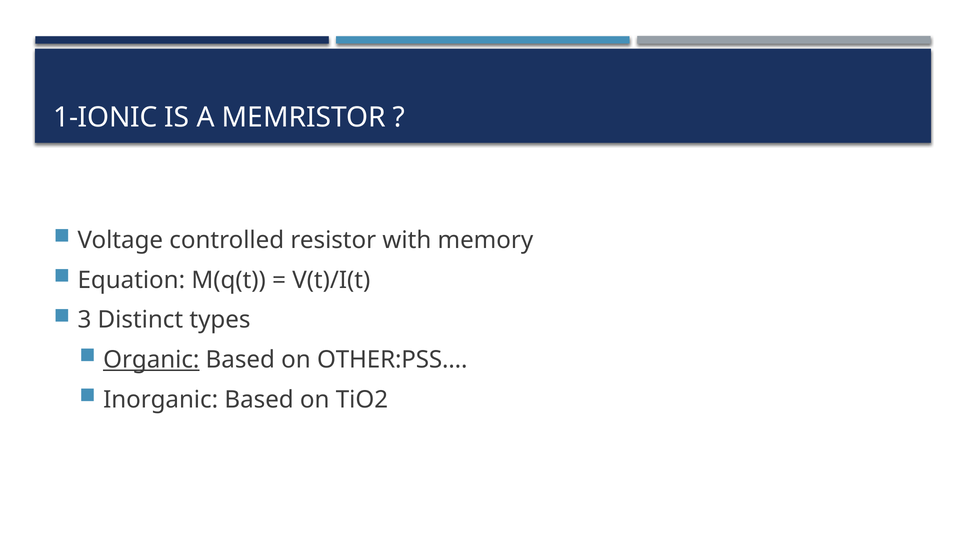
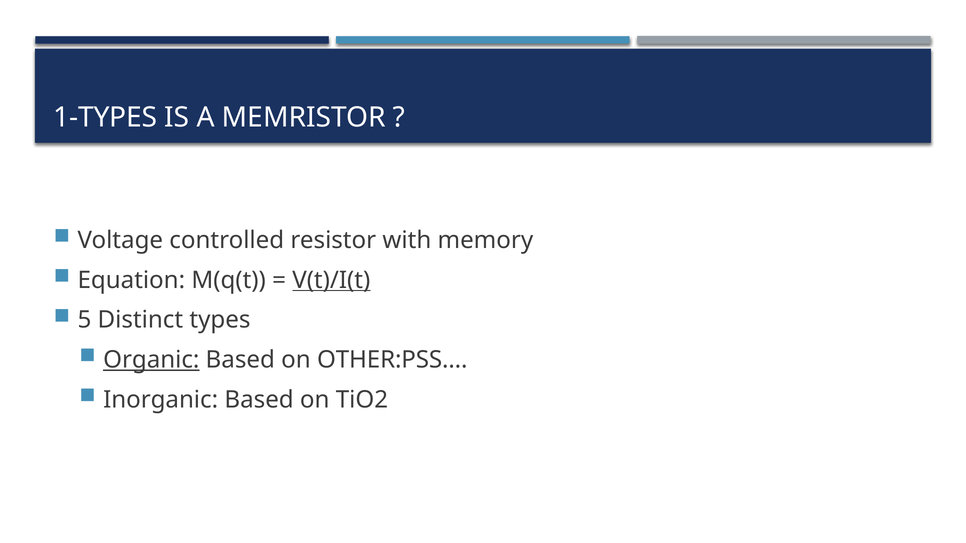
1-IONIC: 1-IONIC -> 1-TYPES (105, 117)
V(t)/I(t underline: none -> present (331, 280)
3: 3 -> 5 (84, 320)
